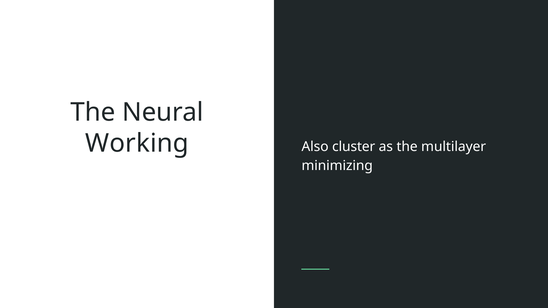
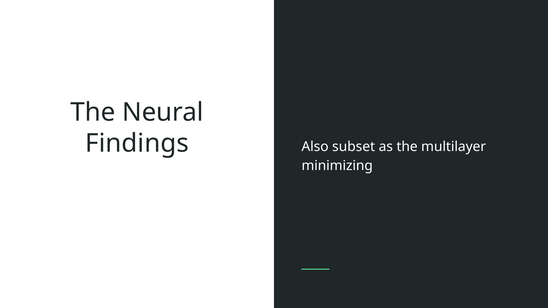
Working: Working -> Findings (137, 144)
cluster: cluster -> subset (354, 147)
